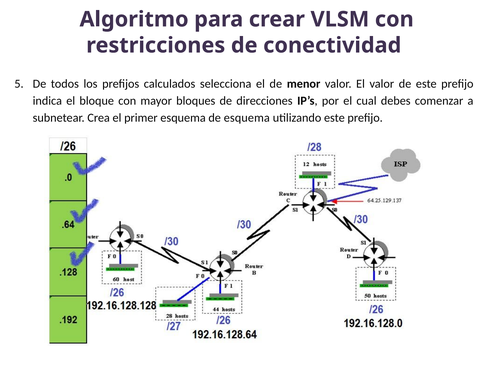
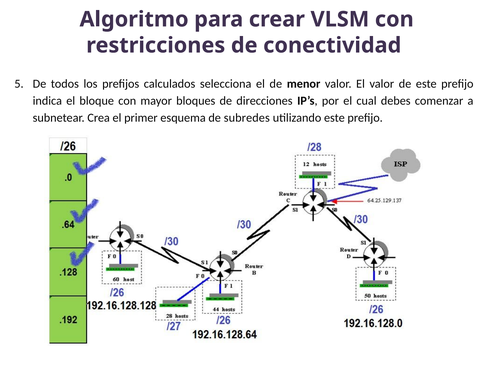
de esquema: esquema -> subredes (247, 118)
